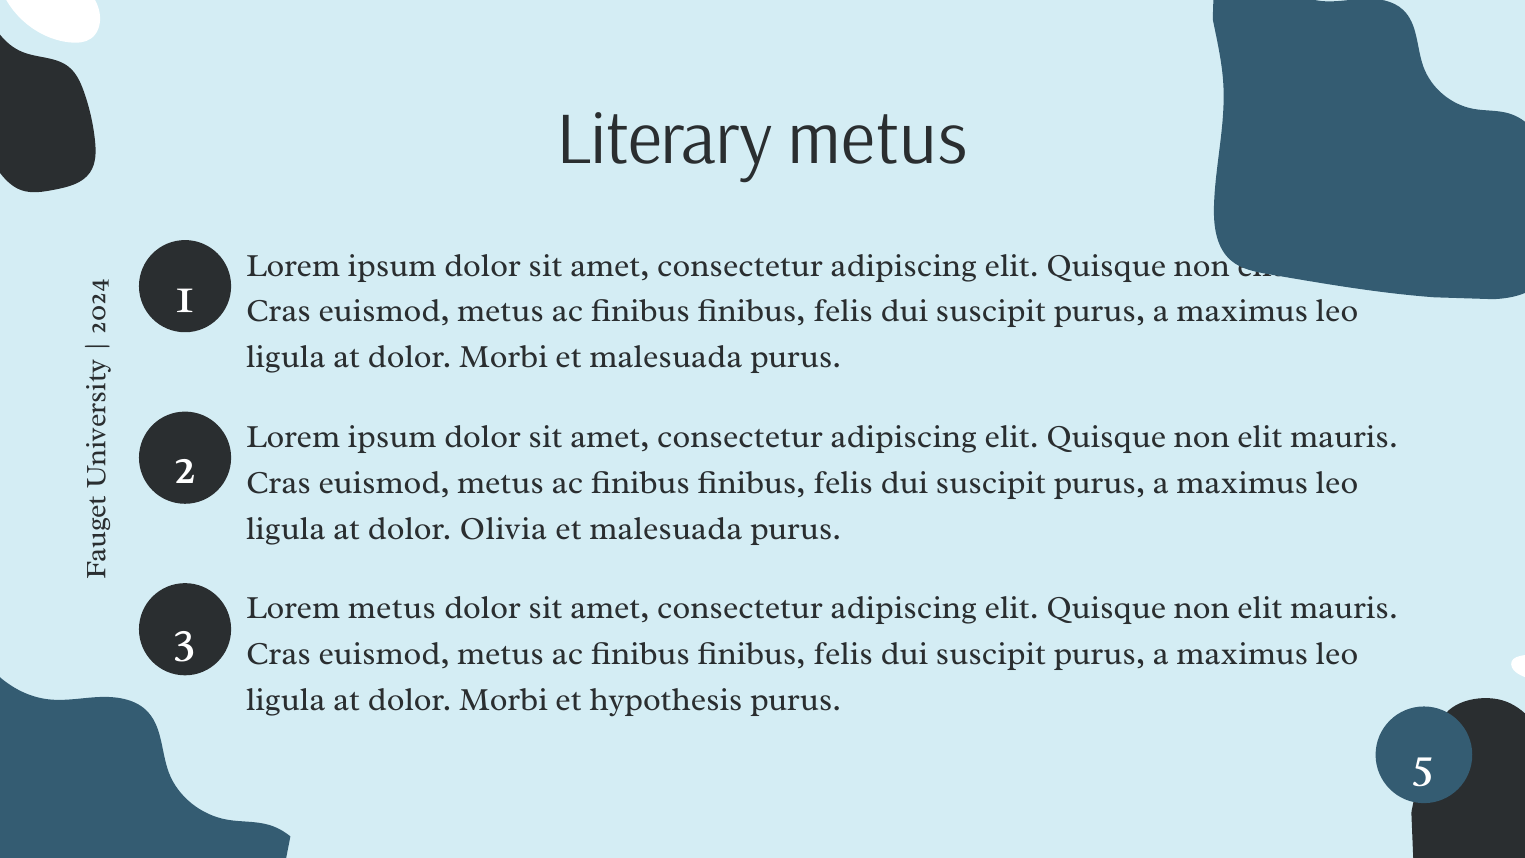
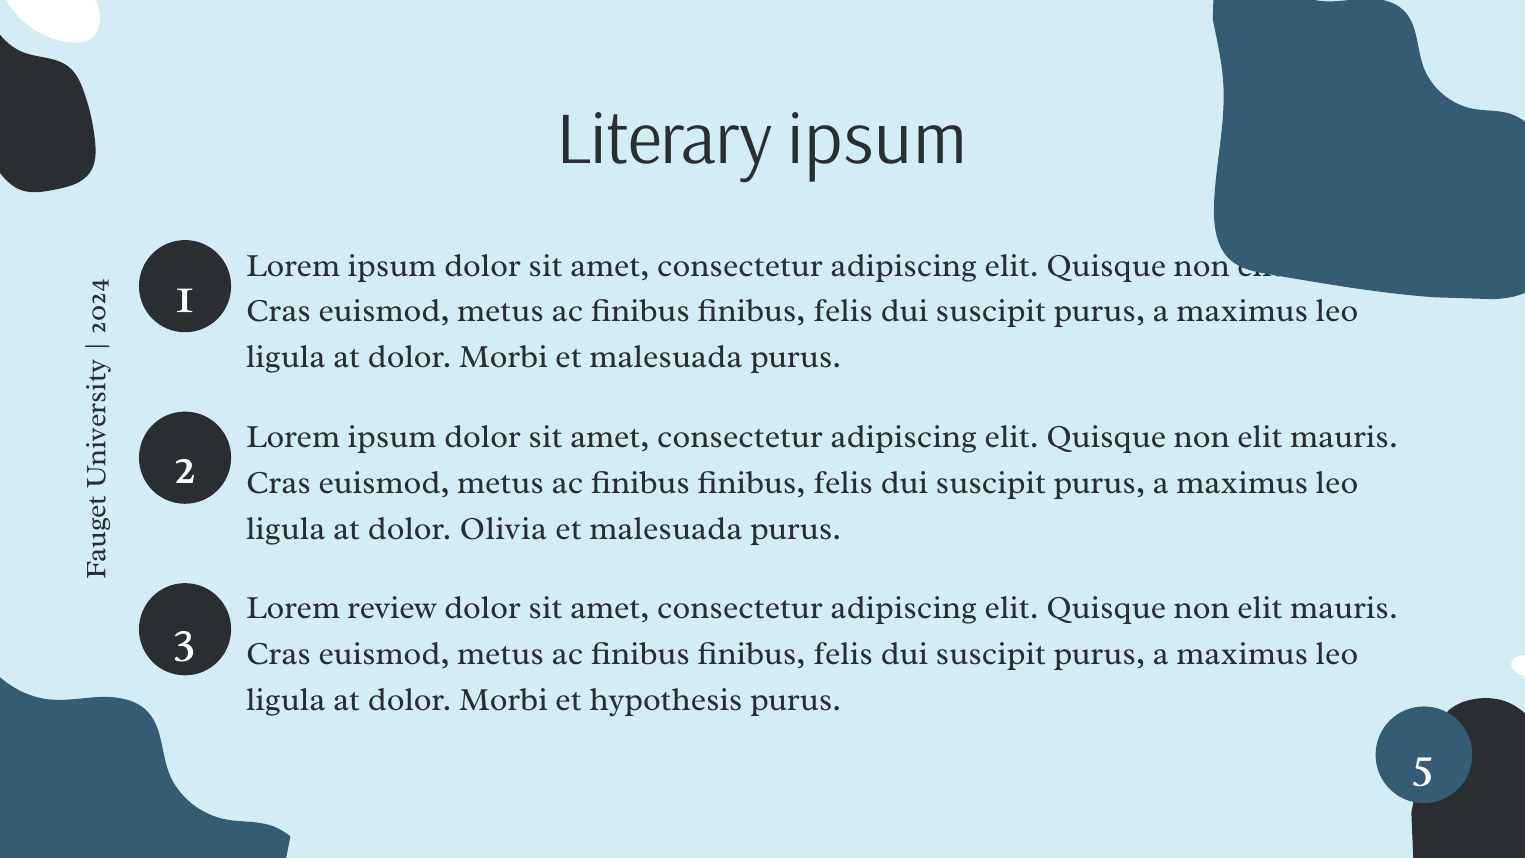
Literary metus: metus -> ipsum (877, 139)
metus: metus -> review (392, 608)
